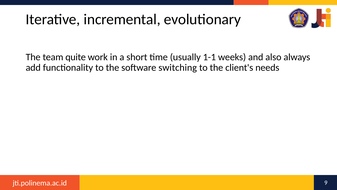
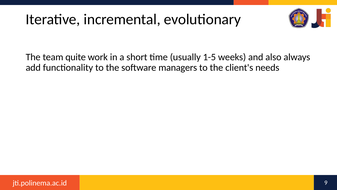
1-1: 1-1 -> 1-5 (209, 57)
switching: switching -> managers (178, 68)
